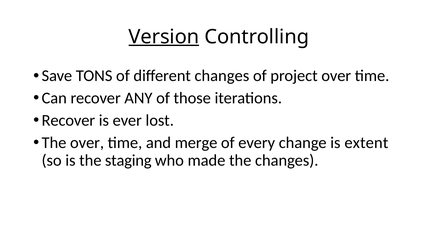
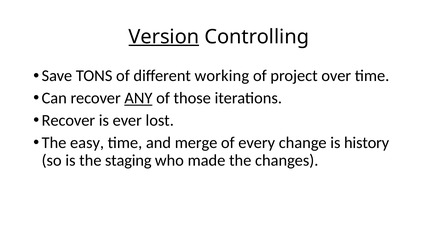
different changes: changes -> working (222, 76)
ANY underline: none -> present (138, 98)
The over: over -> easy (87, 143)
extent: extent -> history (367, 143)
